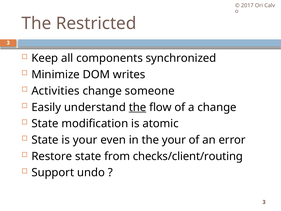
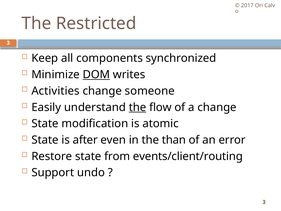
DOM underline: none -> present (96, 74)
is your: your -> after (85, 140)
the your: your -> than (174, 140)
checks/client/routing: checks/client/routing -> events/client/routing (188, 156)
